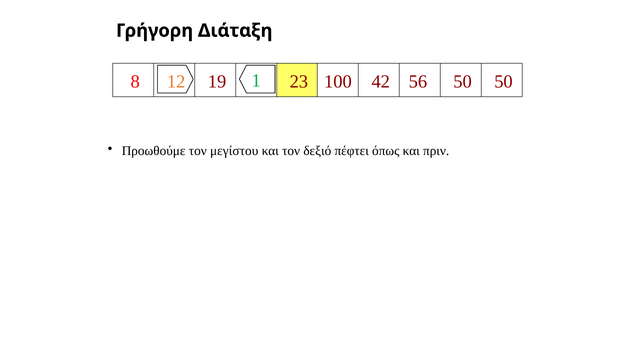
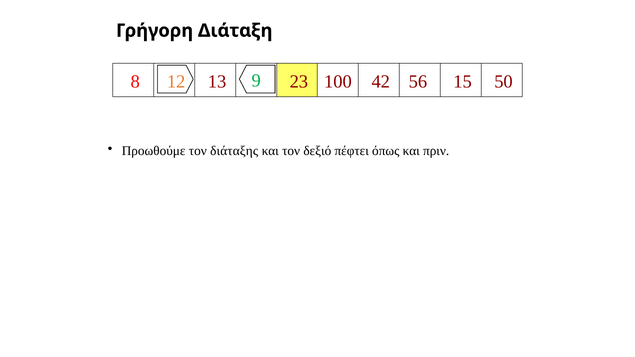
19: 19 -> 13 (217, 82)
1: 1 -> 9 (256, 80)
56 50: 50 -> 15 (463, 82)
μεγίστου: μεγίστου -> διάταξης (234, 151)
